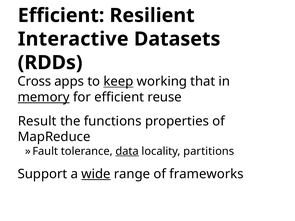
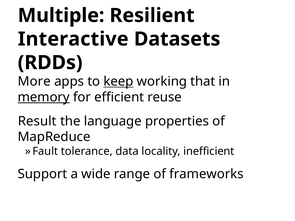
Efficient: Efficient -> Multiple (61, 15)
Cross: Cross -> More (34, 82)
functions: functions -> language (113, 121)
data underline: present -> none (127, 151)
partitions: partitions -> inefficient (209, 151)
wide underline: present -> none (96, 174)
